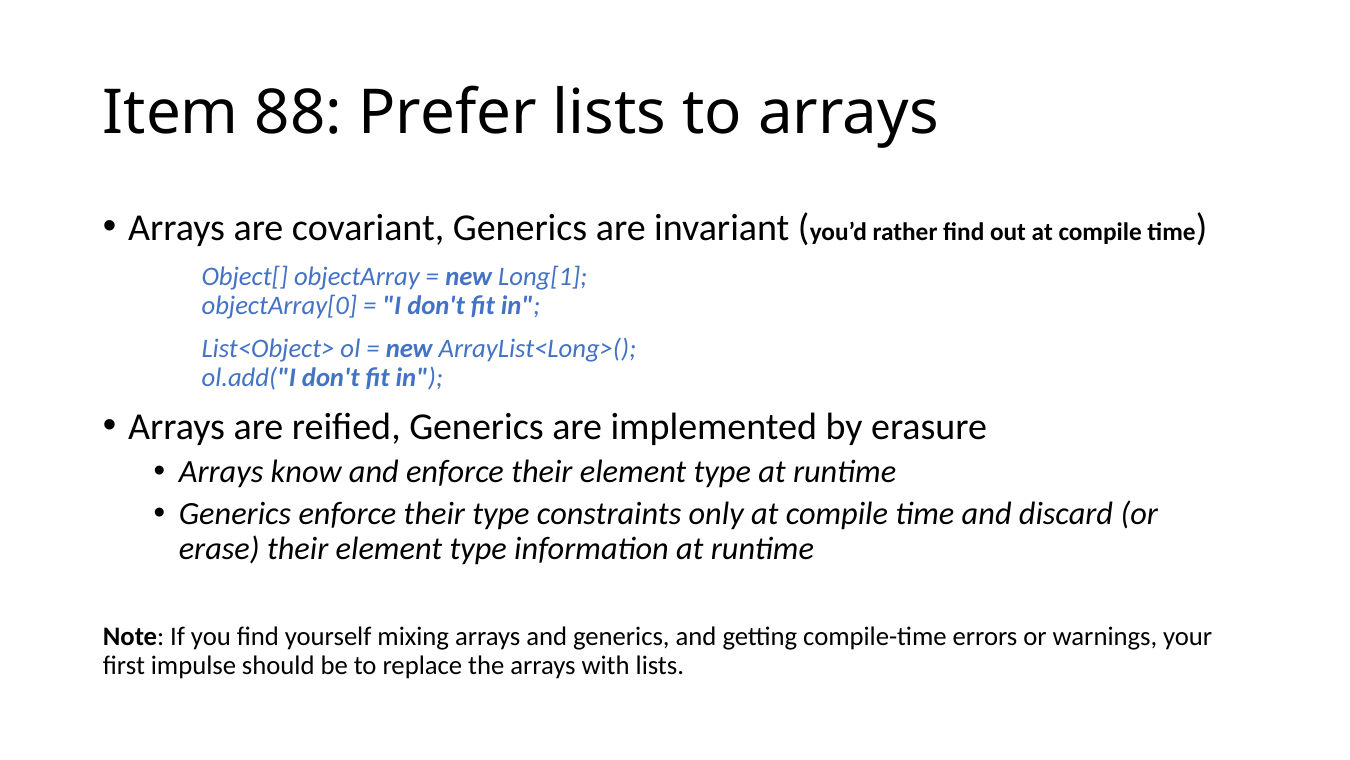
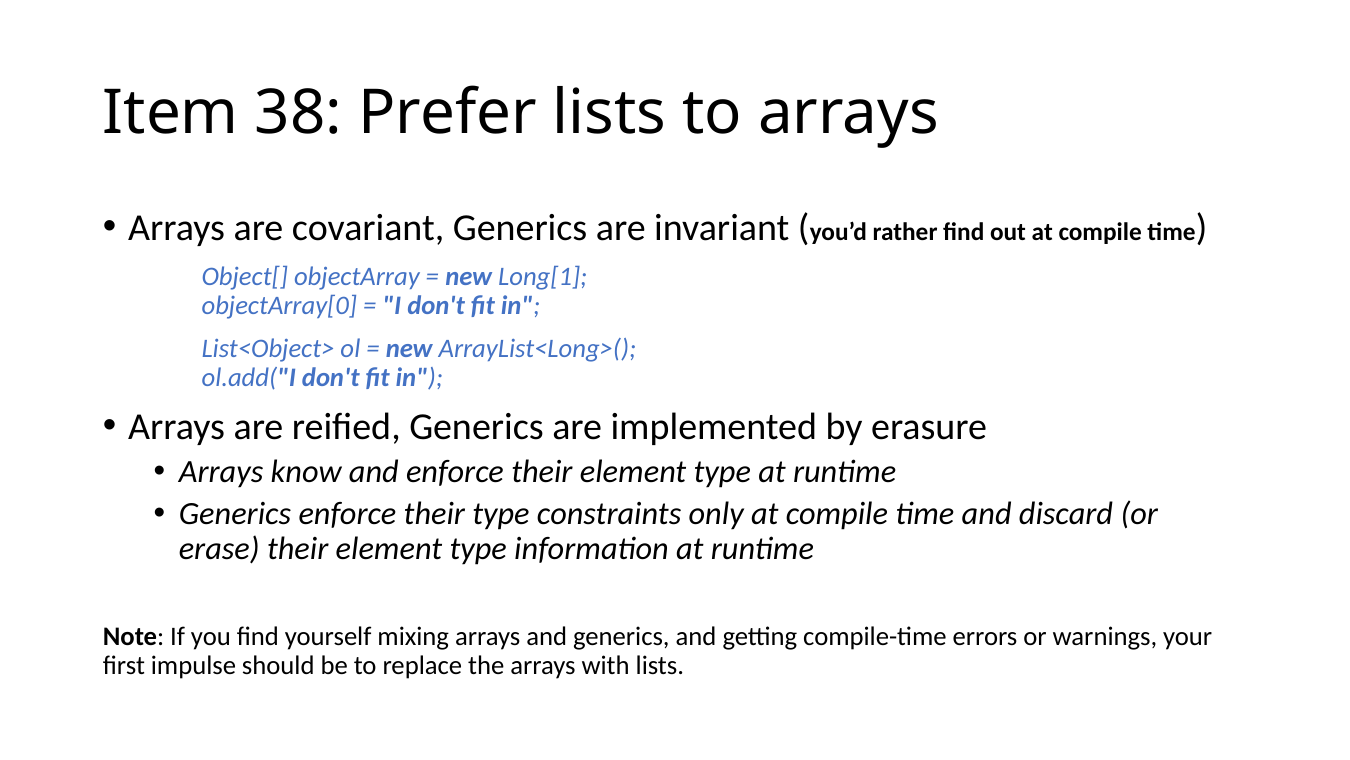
88: 88 -> 38 (299, 113)
